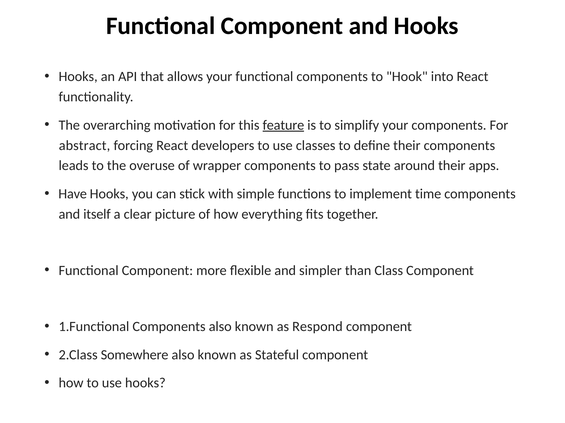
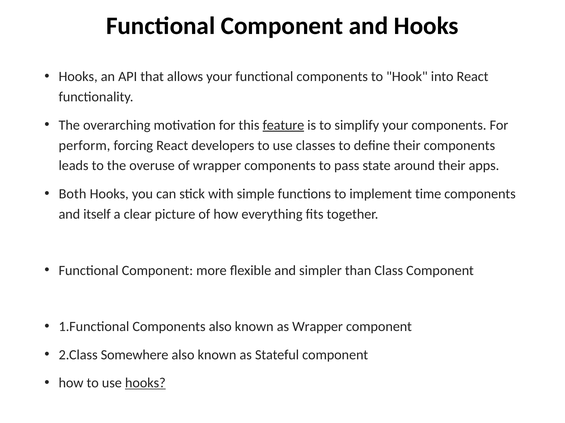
abstract: abstract -> perform (84, 146)
Have: Have -> Both (73, 194)
as Respond: Respond -> Wrapper (318, 327)
hooks underline: none -> present (145, 384)
